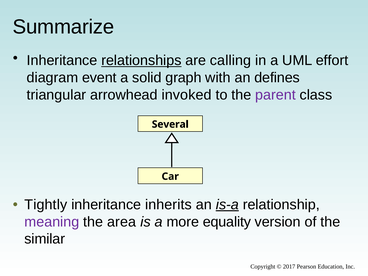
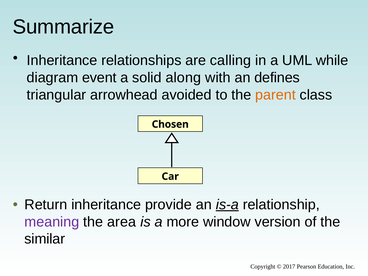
relationships underline: present -> none (141, 61)
effort: effort -> while (332, 61)
graph: graph -> along (183, 78)
invoked: invoked -> avoided (187, 95)
parent colour: purple -> orange (275, 95)
Several: Several -> Chosen (170, 124)
Tightly: Tightly -> Return (46, 205)
inherits: inherits -> provide (168, 205)
equality: equality -> window (227, 222)
